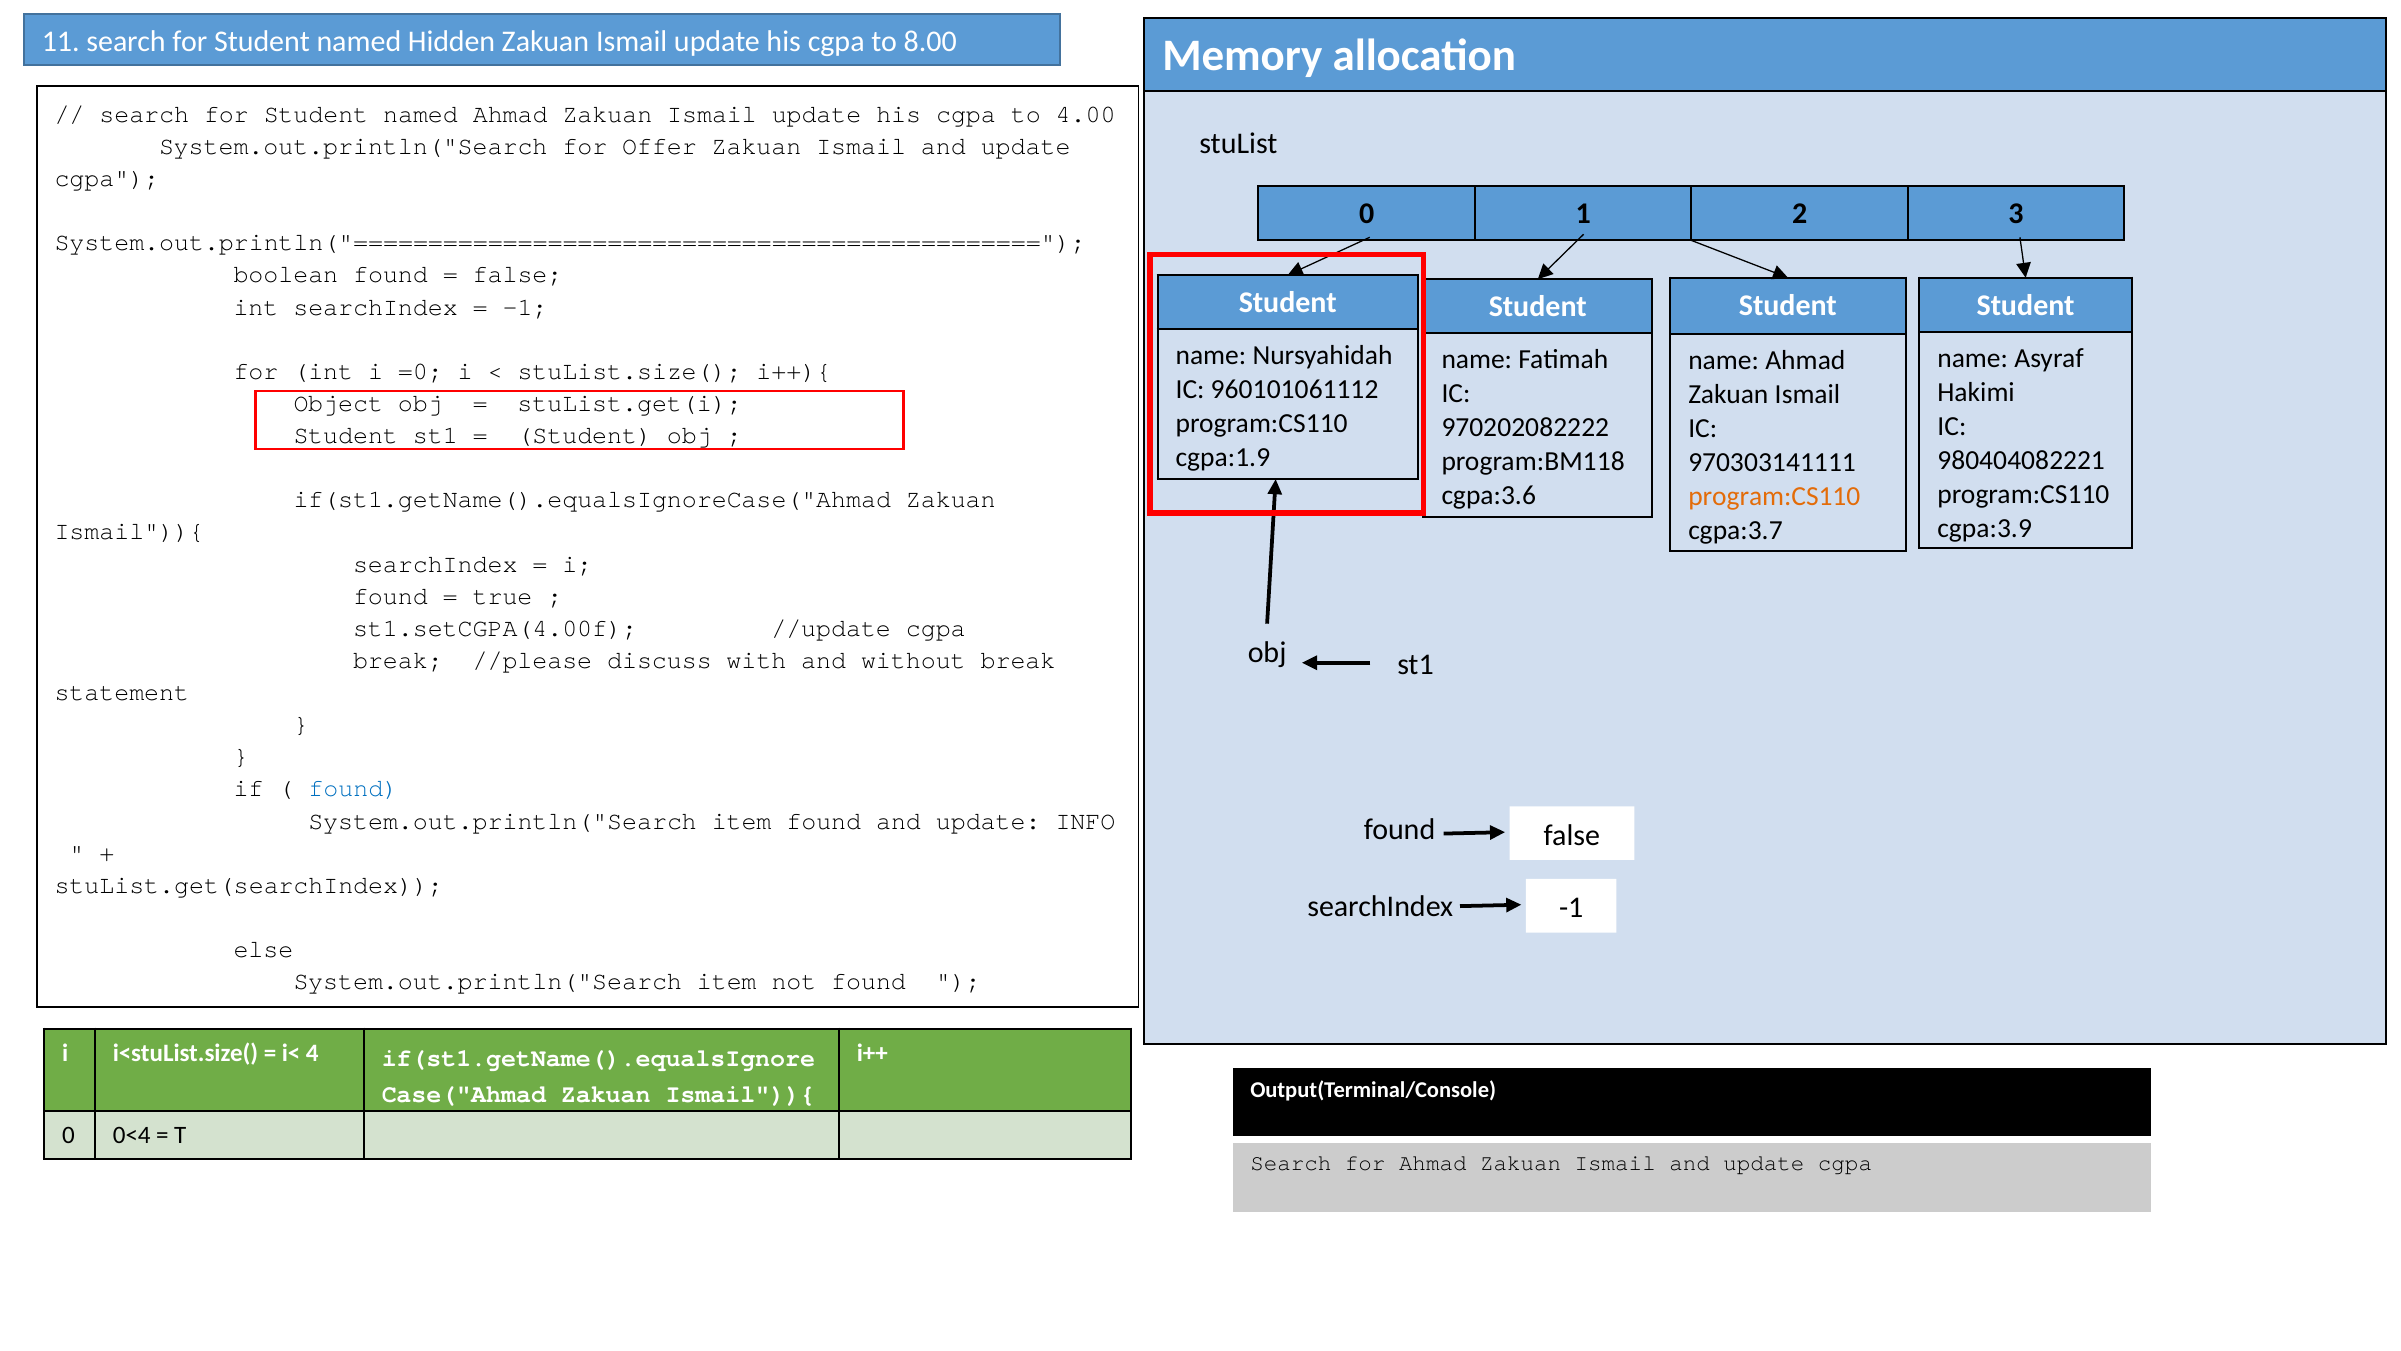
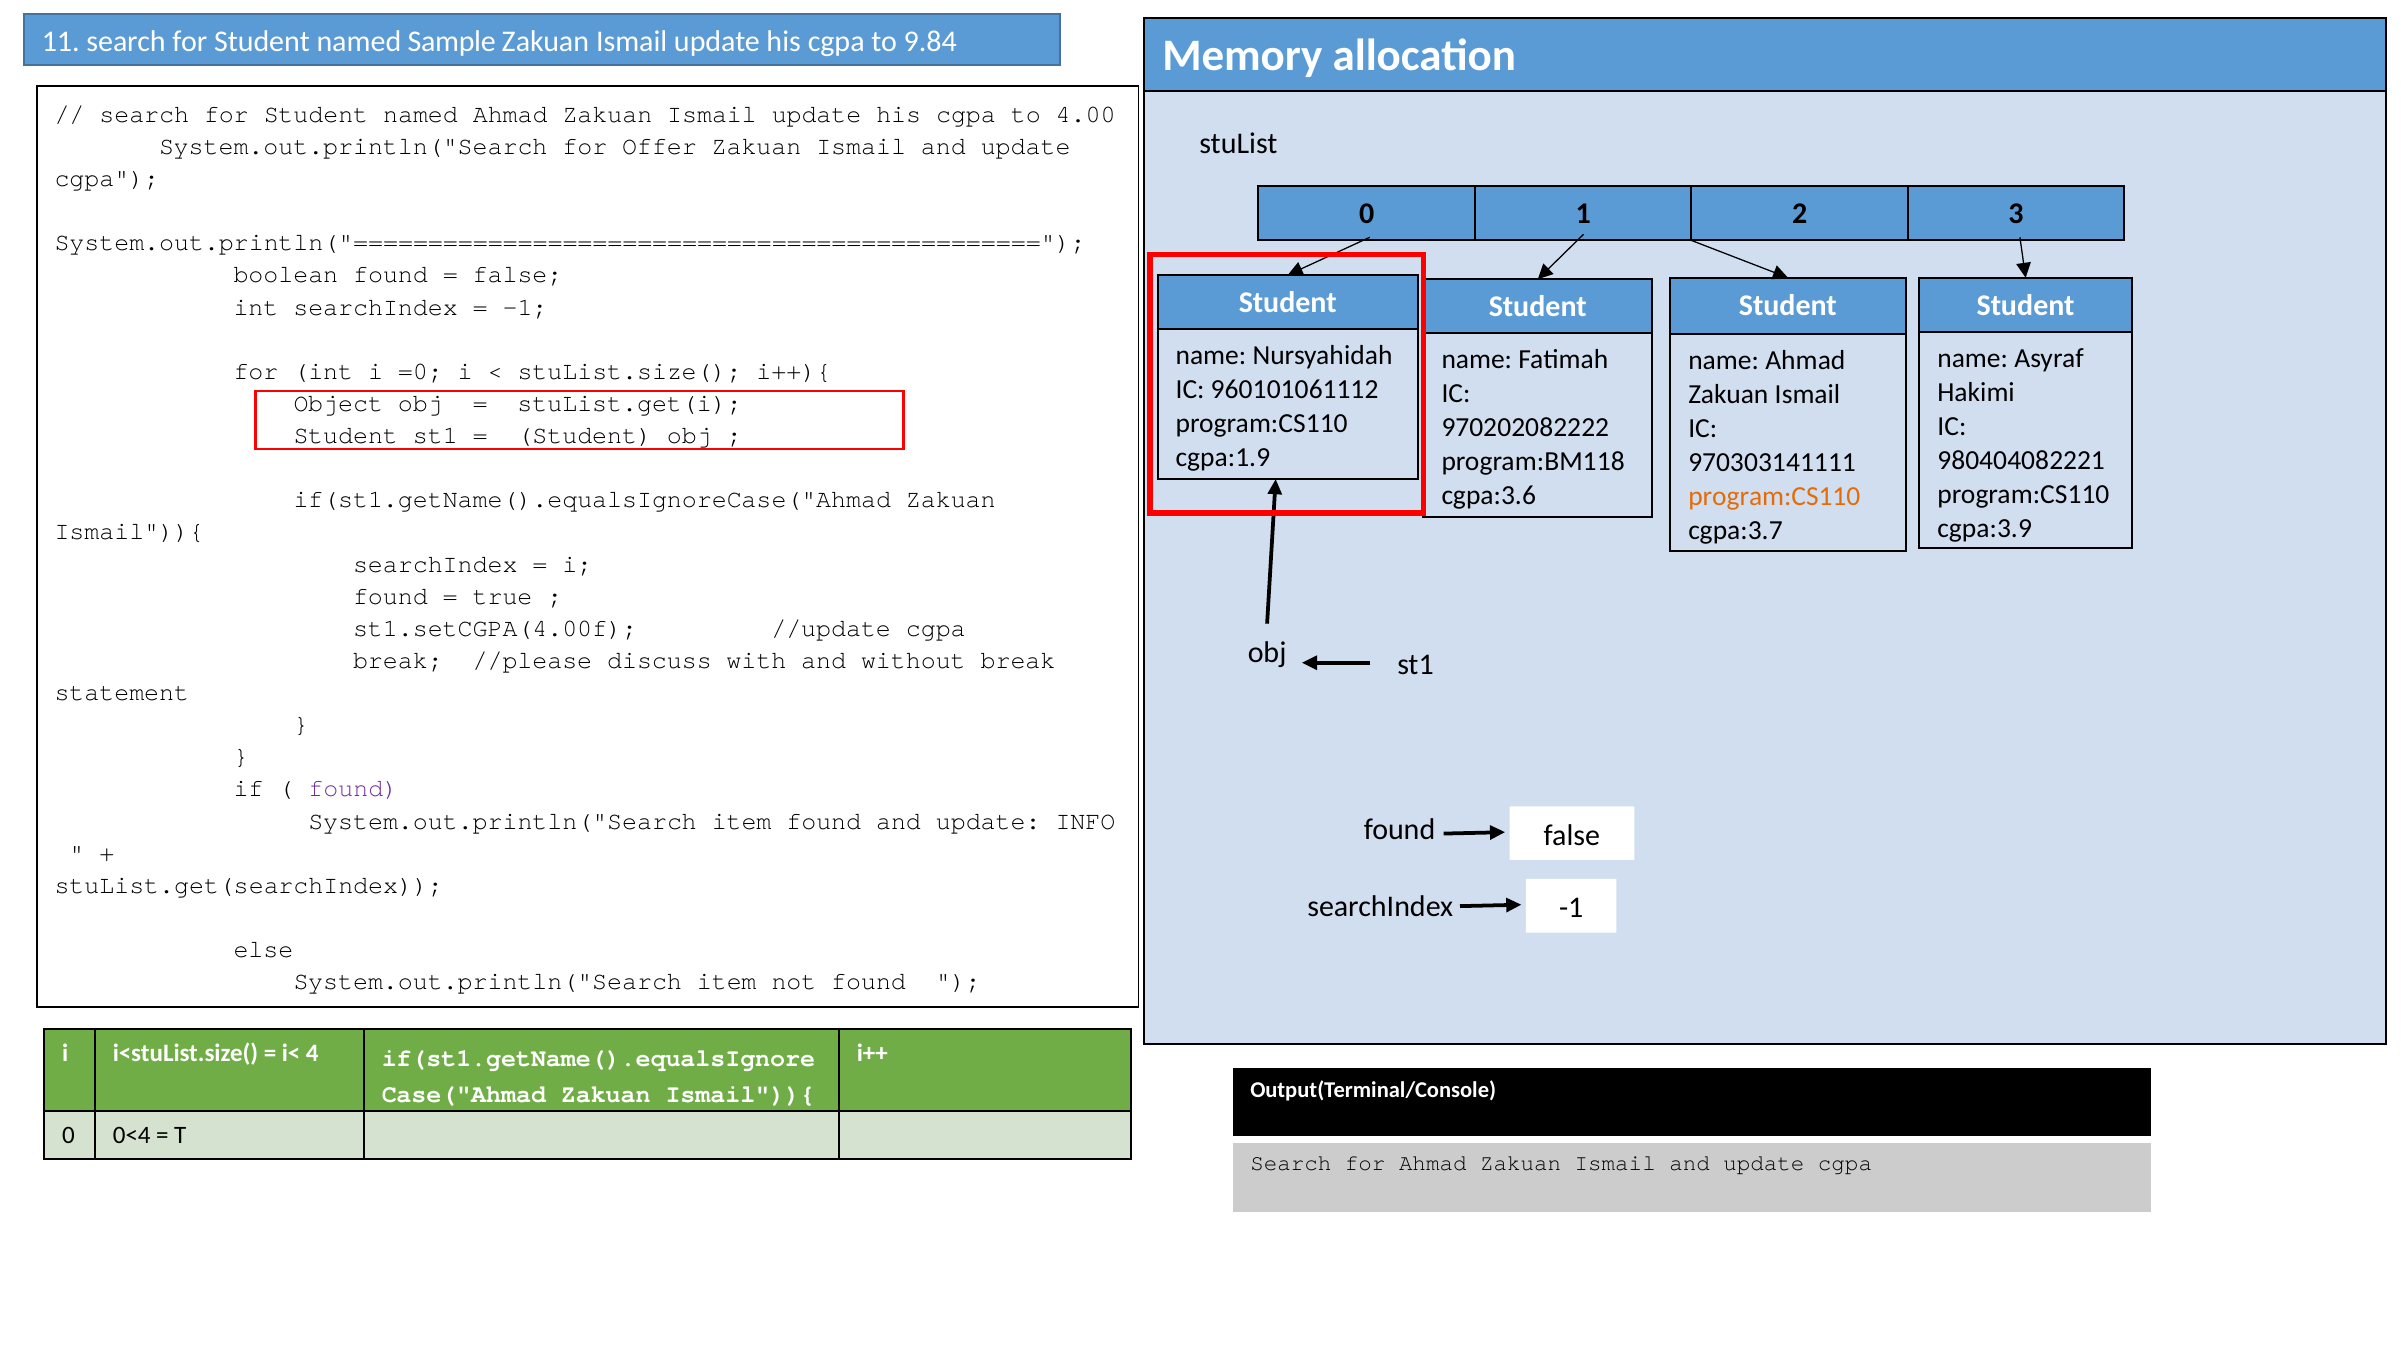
Hidden: Hidden -> Sample (452, 41)
8.00: 8.00 -> 9.84 (930, 41)
found colour: blue -> purple (353, 788)
